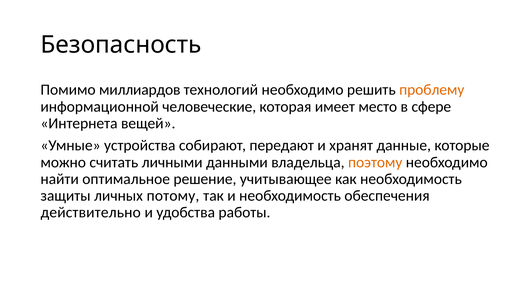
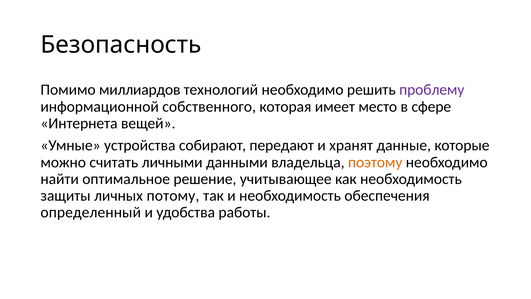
проблему colour: orange -> purple (432, 90)
человеческие: человеческие -> собственного (209, 106)
действительно: действительно -> определенный (91, 212)
